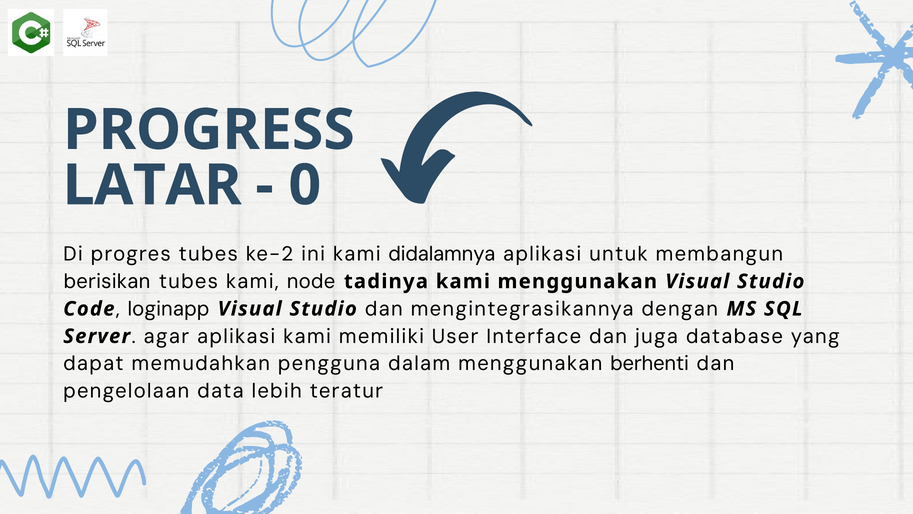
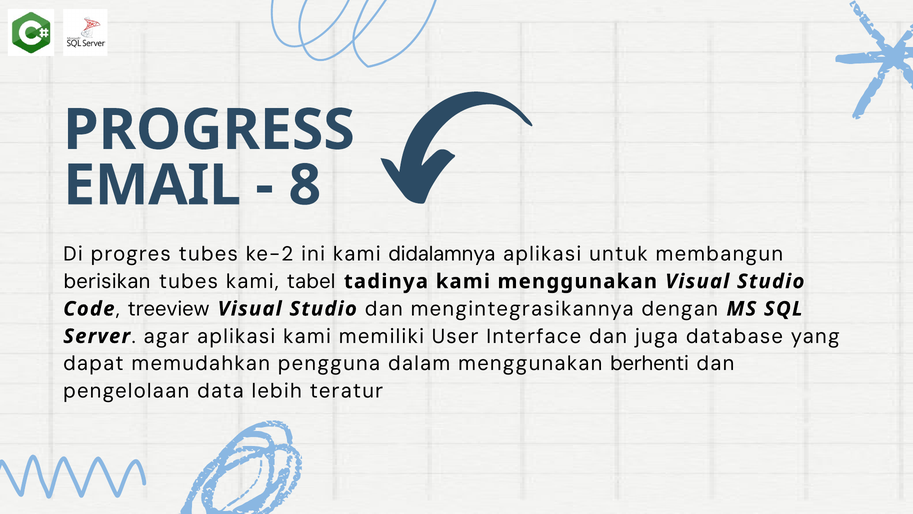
LATAR: LATAR -> EMAIL (152, 185)
0: 0 -> 8 (305, 185)
node: node -> tabel (311, 281)
loginapp: loginapp -> treeview (169, 309)
